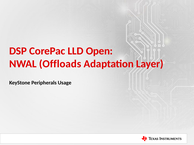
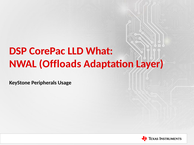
Open: Open -> What (99, 51)
